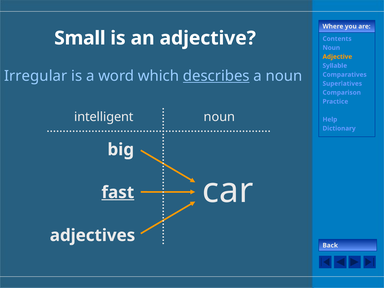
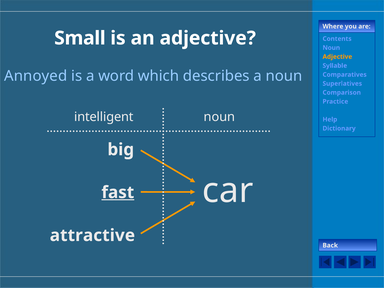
Irregular: Irregular -> Annoyed (36, 76)
describes underline: present -> none (216, 76)
adjectives: adjectives -> attractive (92, 235)
